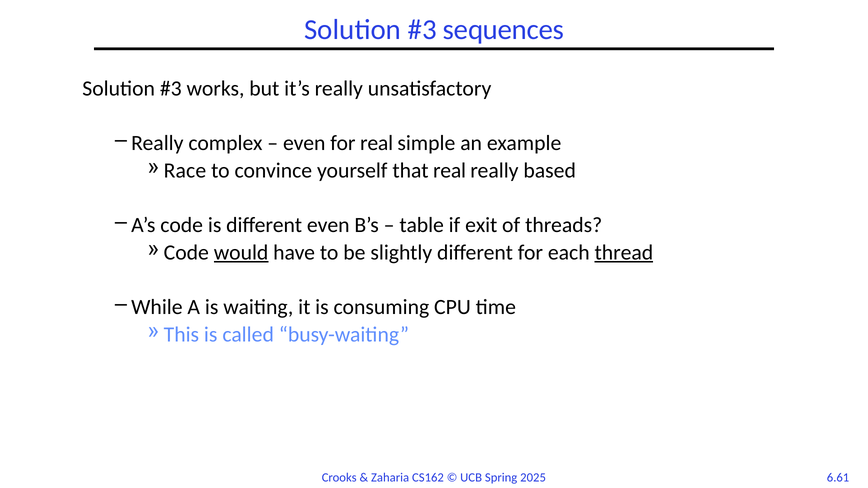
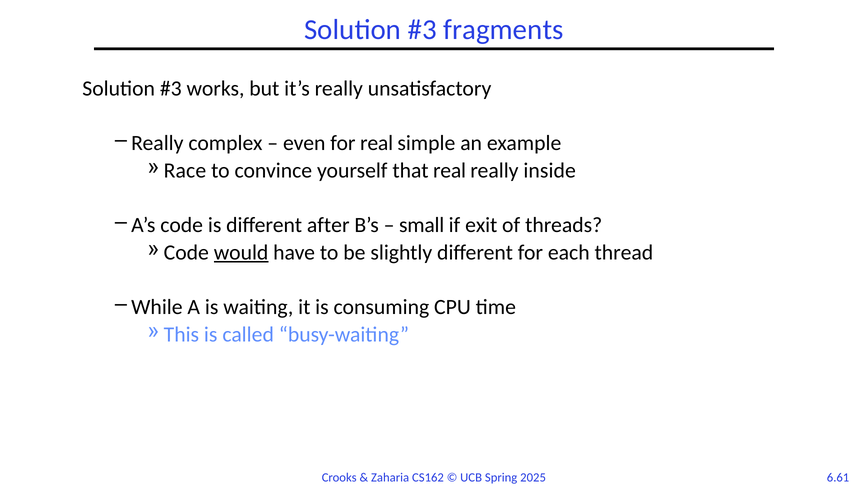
sequences: sequences -> fragments (503, 30)
based: based -> inside (550, 171)
different even: even -> after (328, 225)
table: table -> small (422, 225)
thread underline: present -> none (624, 253)
